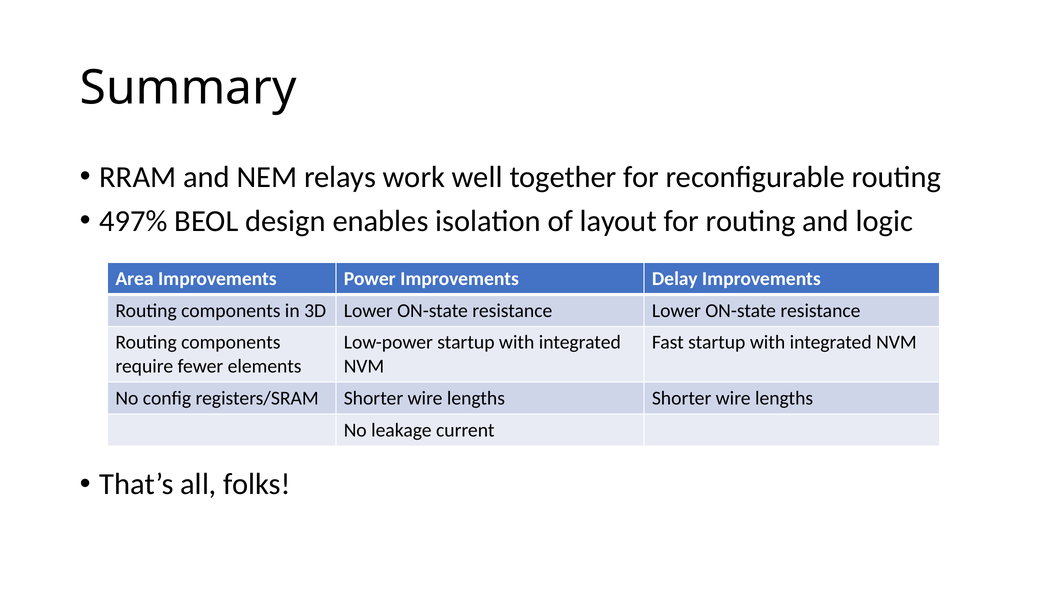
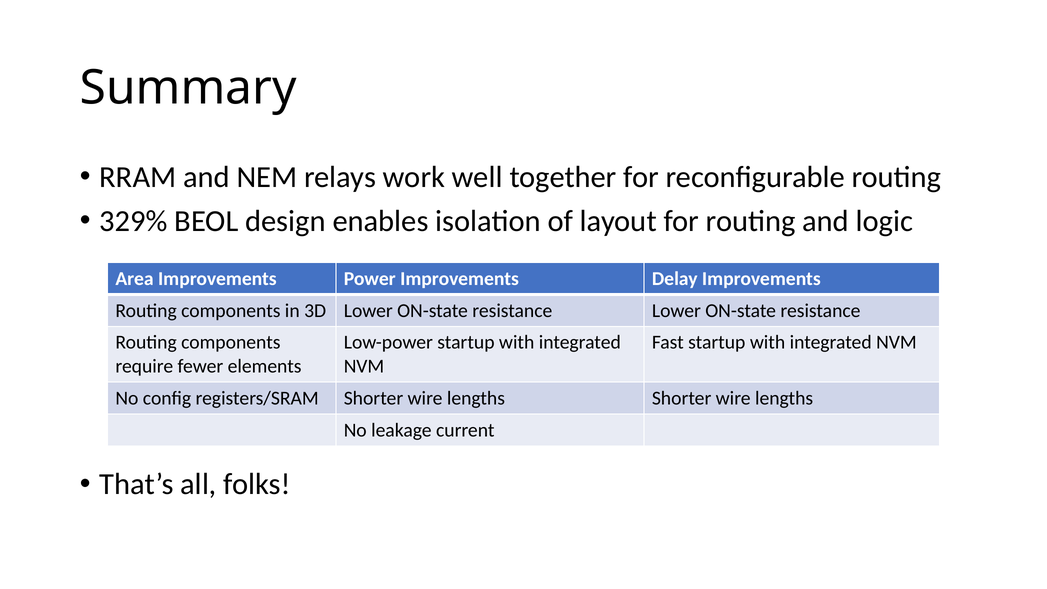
497%: 497% -> 329% (134, 221)
